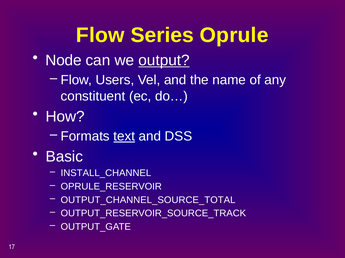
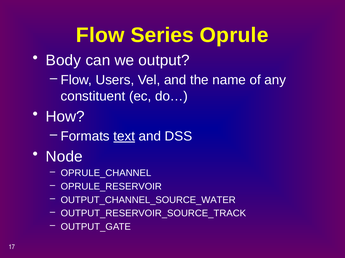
Node: Node -> Body (63, 60)
output underline: present -> none (164, 60)
Basic: Basic -> Node (64, 157)
INSTALL_CHANNEL: INSTALL_CHANNEL -> OPRULE_CHANNEL (106, 174)
OUTPUT_CHANNEL_SOURCE_TOTAL: OUTPUT_CHANNEL_SOURCE_TOTAL -> OUTPUT_CHANNEL_SOURCE_WATER (148, 200)
